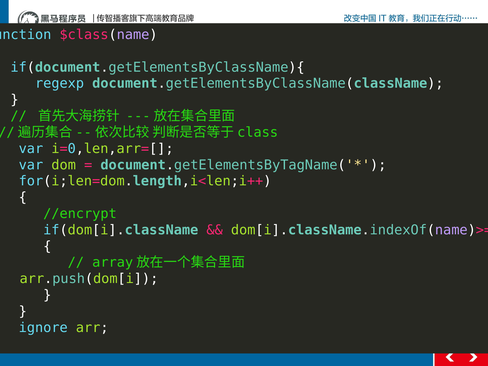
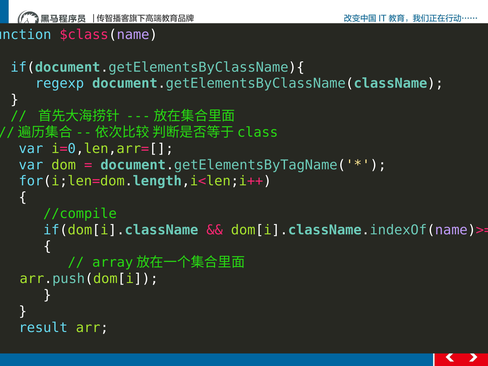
//encrypt: //encrypt -> //compile (80, 214)
ignore: ignore -> result (43, 328)
